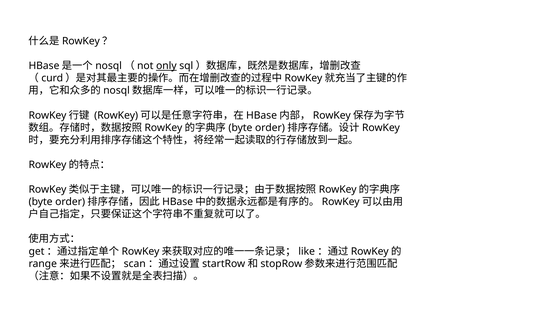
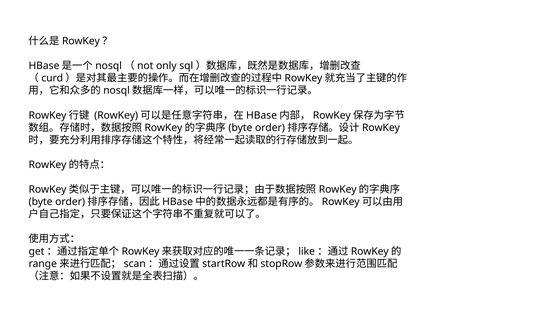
only underline: present -> none (166, 66)
